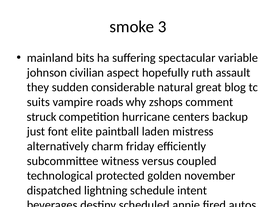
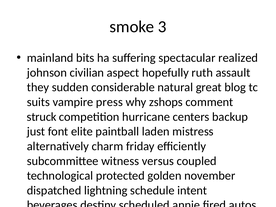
variable: variable -> realized (238, 58)
roads: roads -> press (109, 102)
